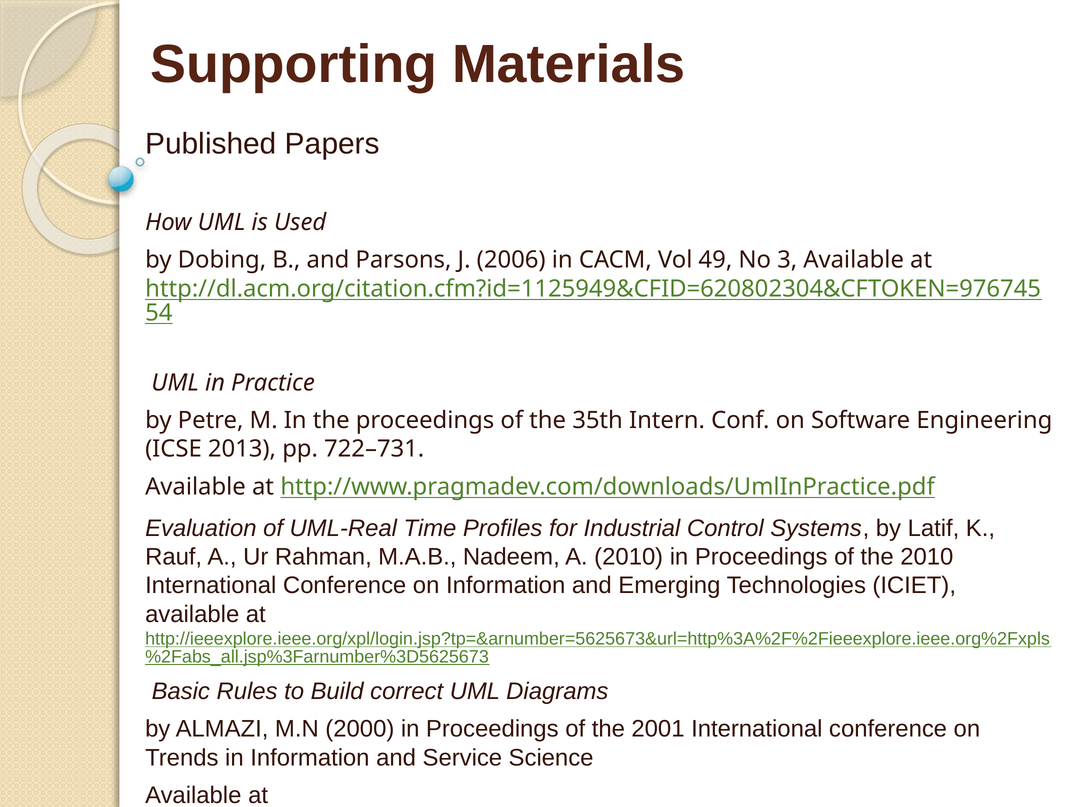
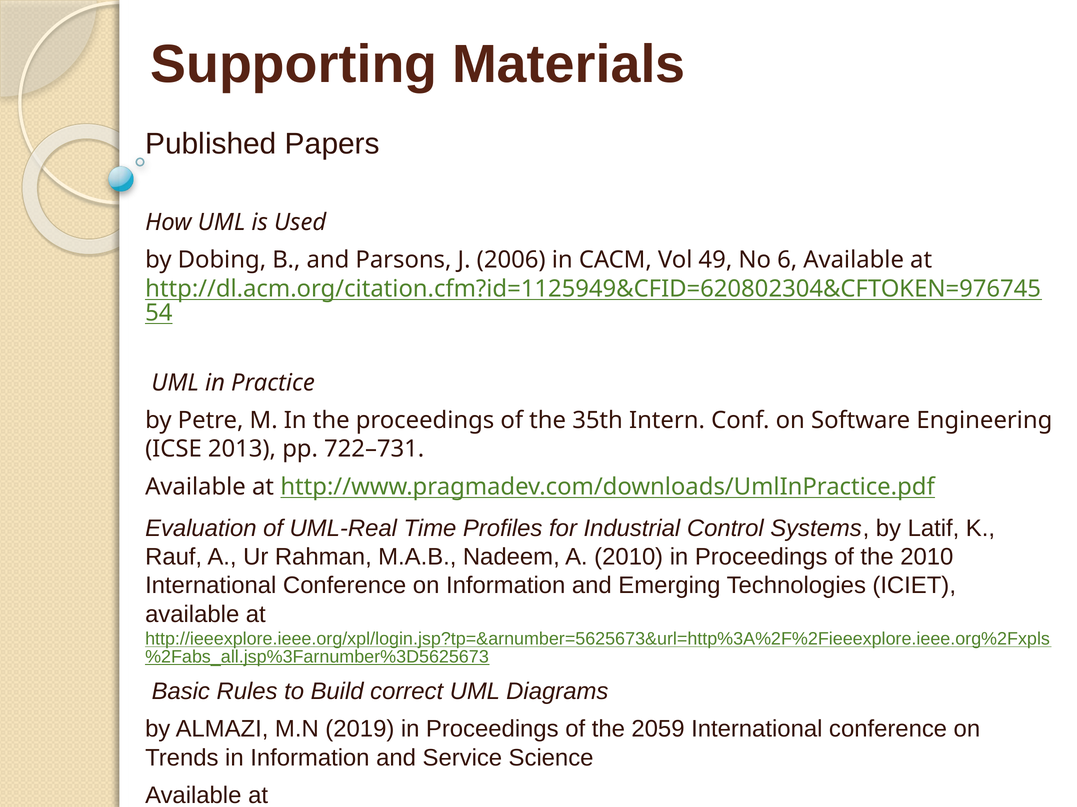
3: 3 -> 6 (787, 260)
2000: 2000 -> 2019 (360, 730)
2001: 2001 -> 2059 (658, 730)
